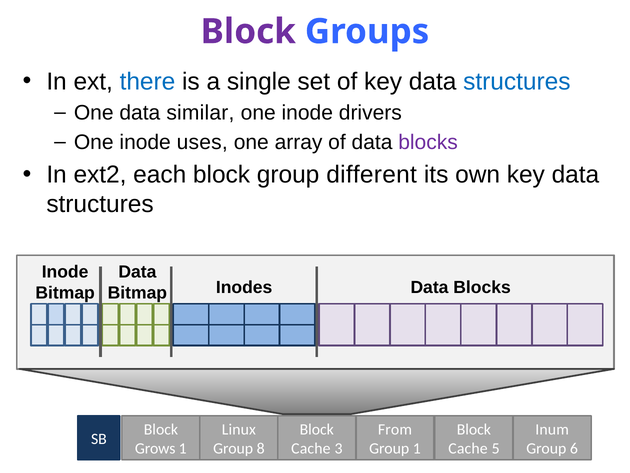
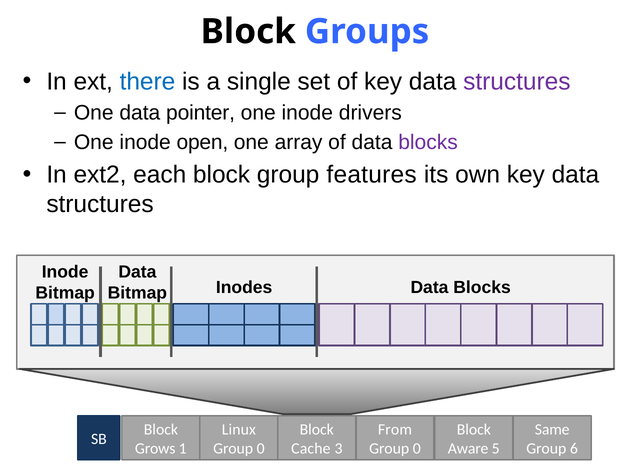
Block colour: purple -> black (248, 32)
structures colour: blue -> purple (517, 82)
similar: similar -> pointer (201, 113)
uses: uses -> open (202, 142)
different: different -> features (372, 175)
Inum: Inum -> Same (552, 429)
8: 8 -> 0 (261, 448)
1: 1 -> 0 (417, 448)
Cache: Cache -> Aware (468, 448)
